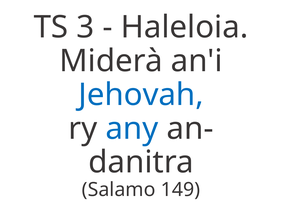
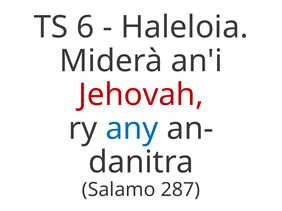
3: 3 -> 6 (85, 27)
Jehovah colour: blue -> red (141, 95)
149: 149 -> 287 (180, 190)
